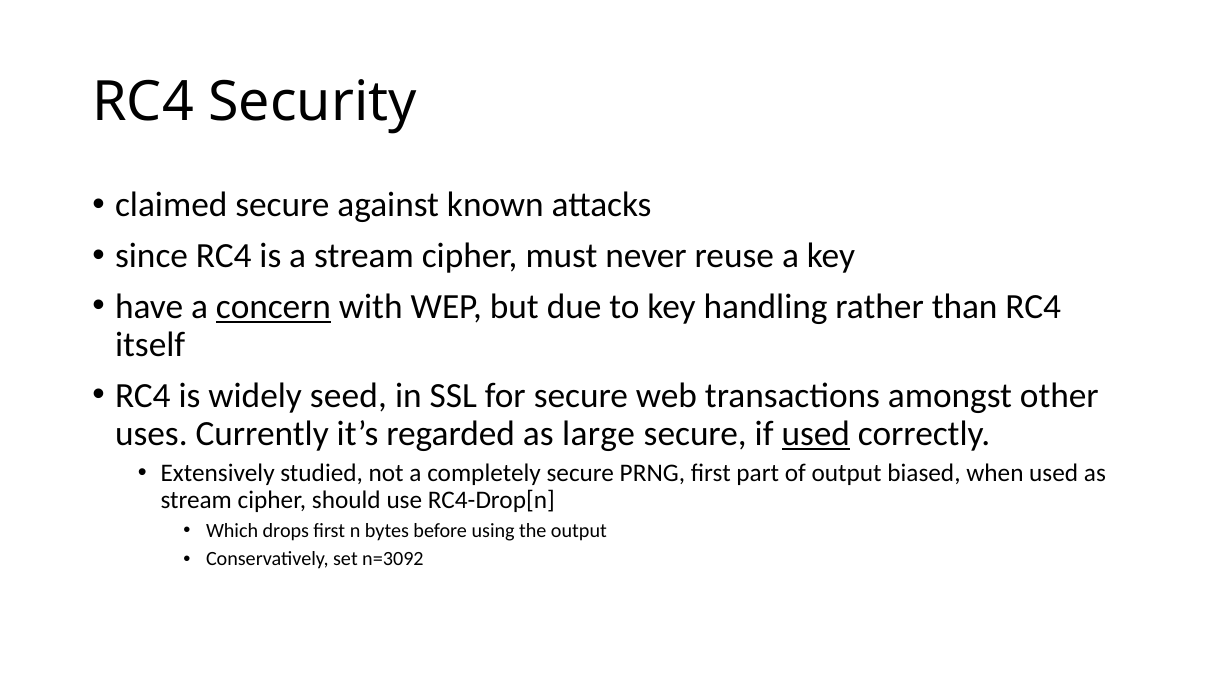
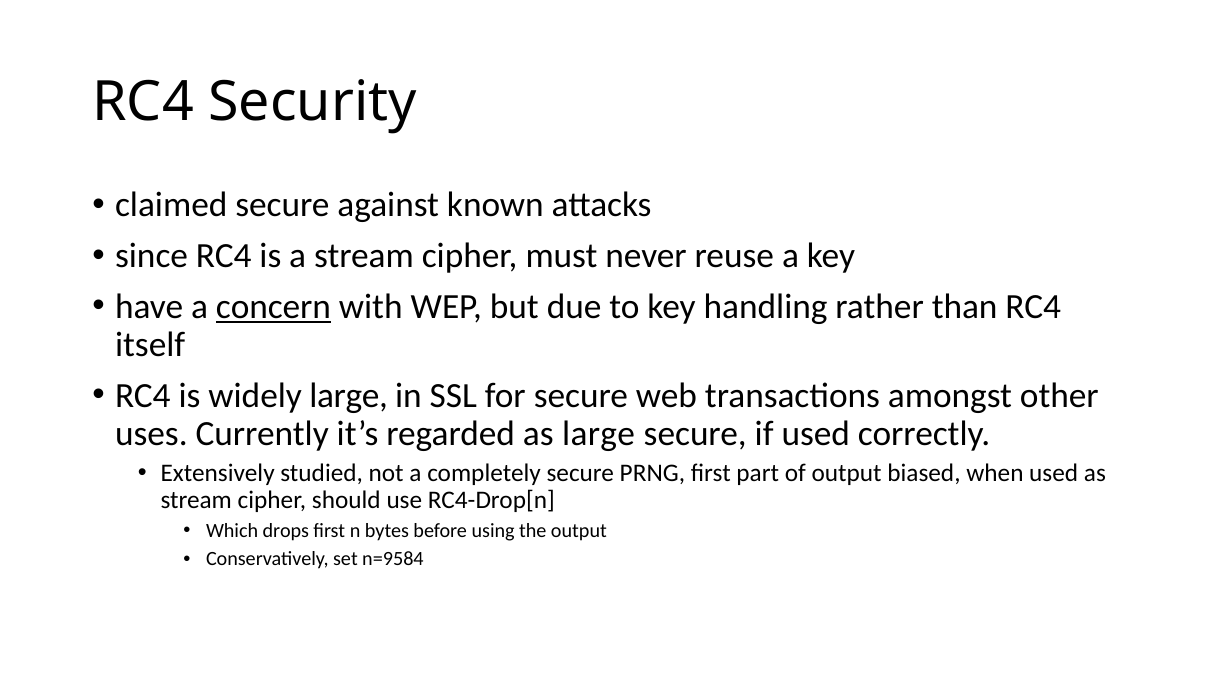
widely seed: seed -> large (349, 396)
used underline: present -> none (816, 434)
n=3092: n=3092 -> n=9584 (393, 559)
